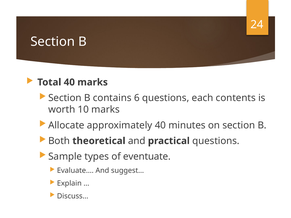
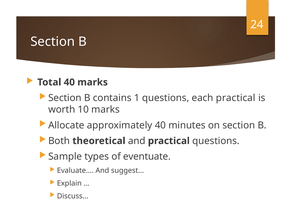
6: 6 -> 1 (137, 98)
each contents: contents -> practical (236, 98)
